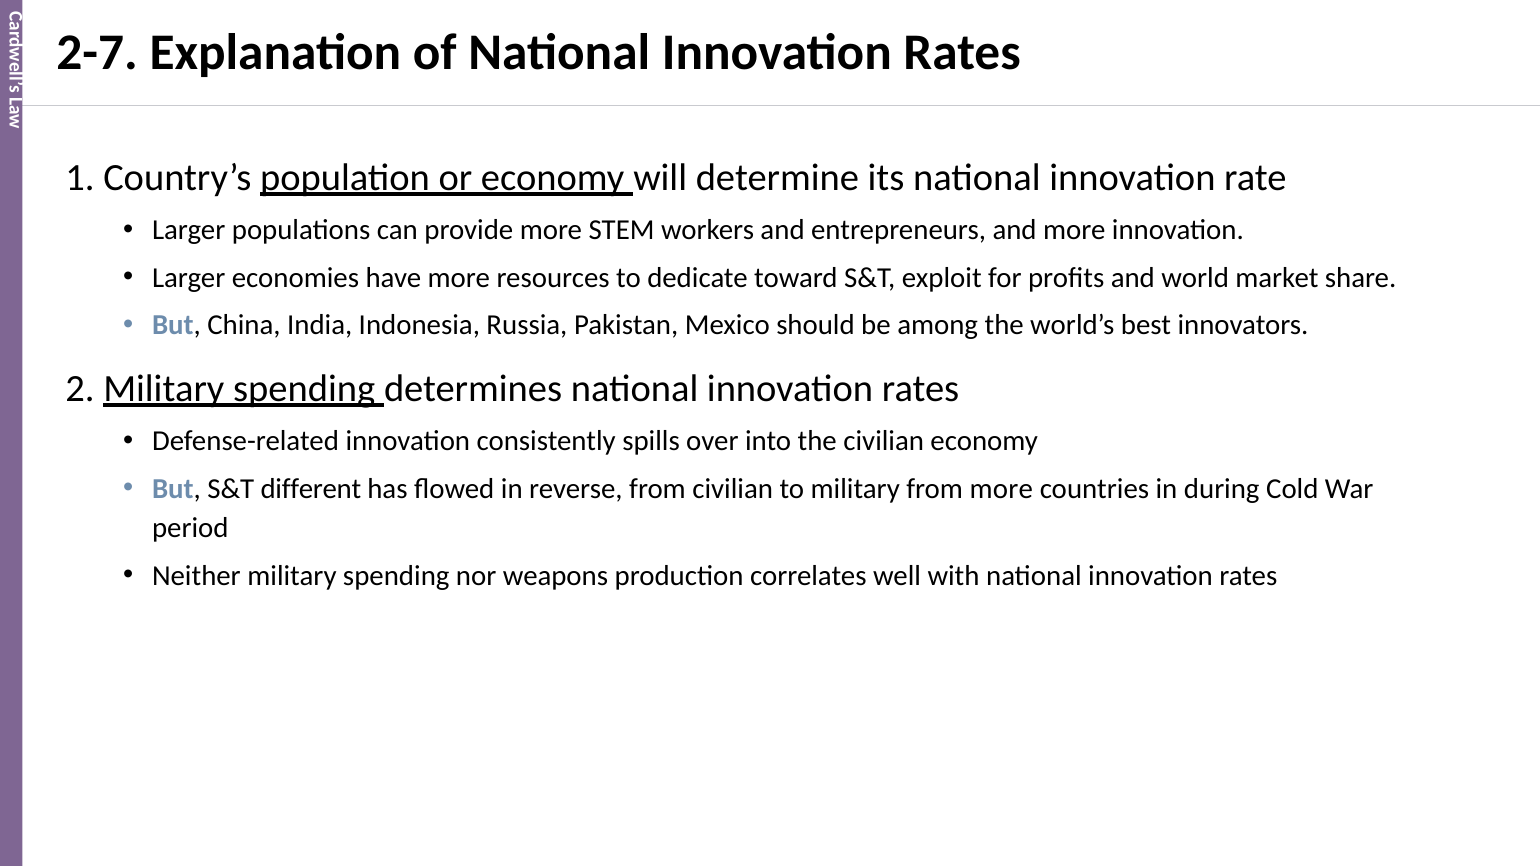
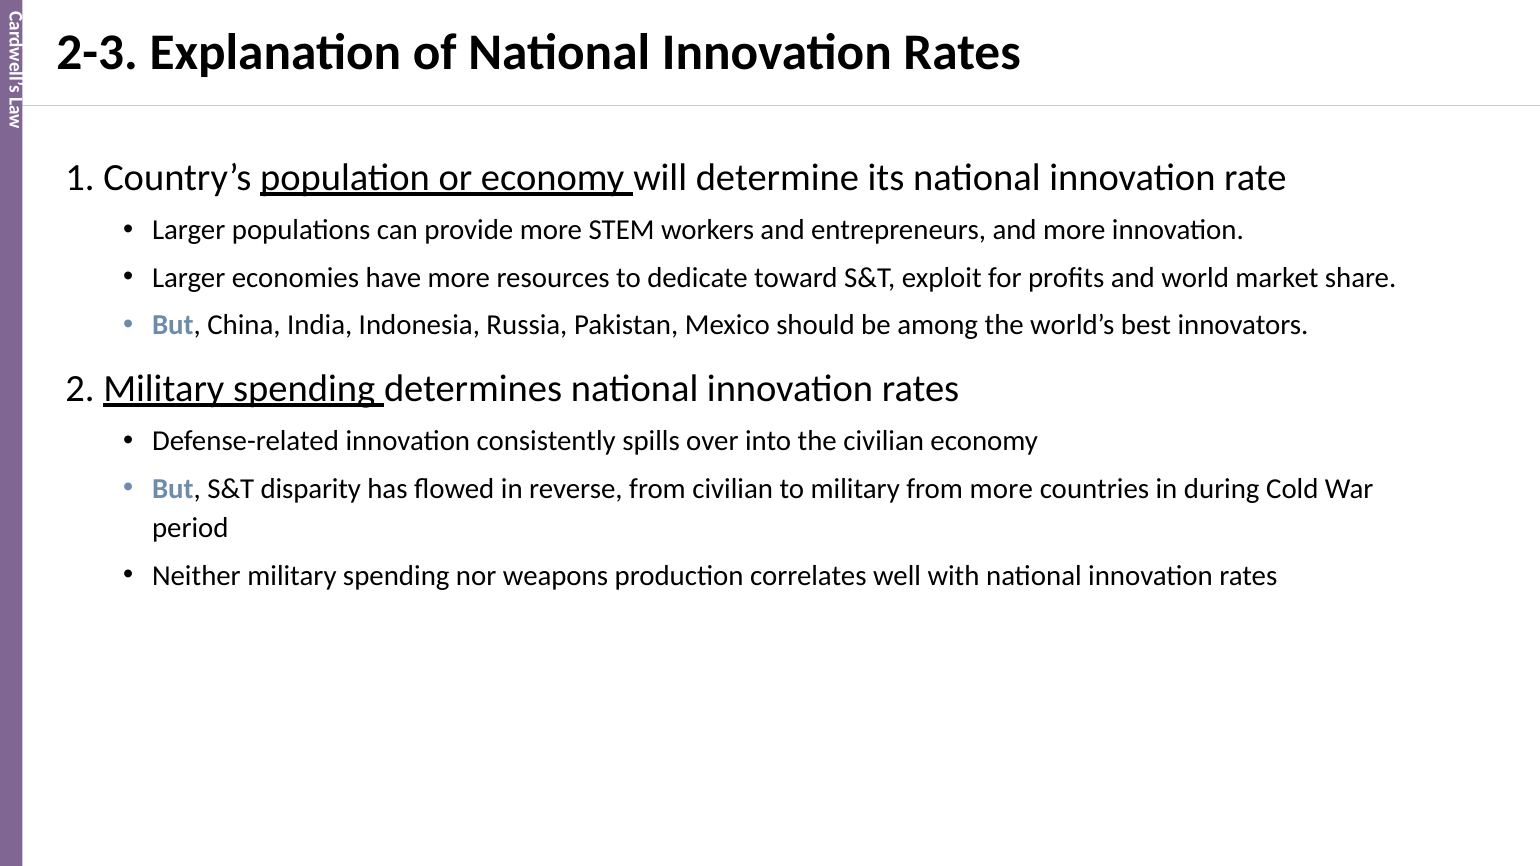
2-7: 2-7 -> 2-3 (97, 52)
different: different -> disparity (311, 489)
